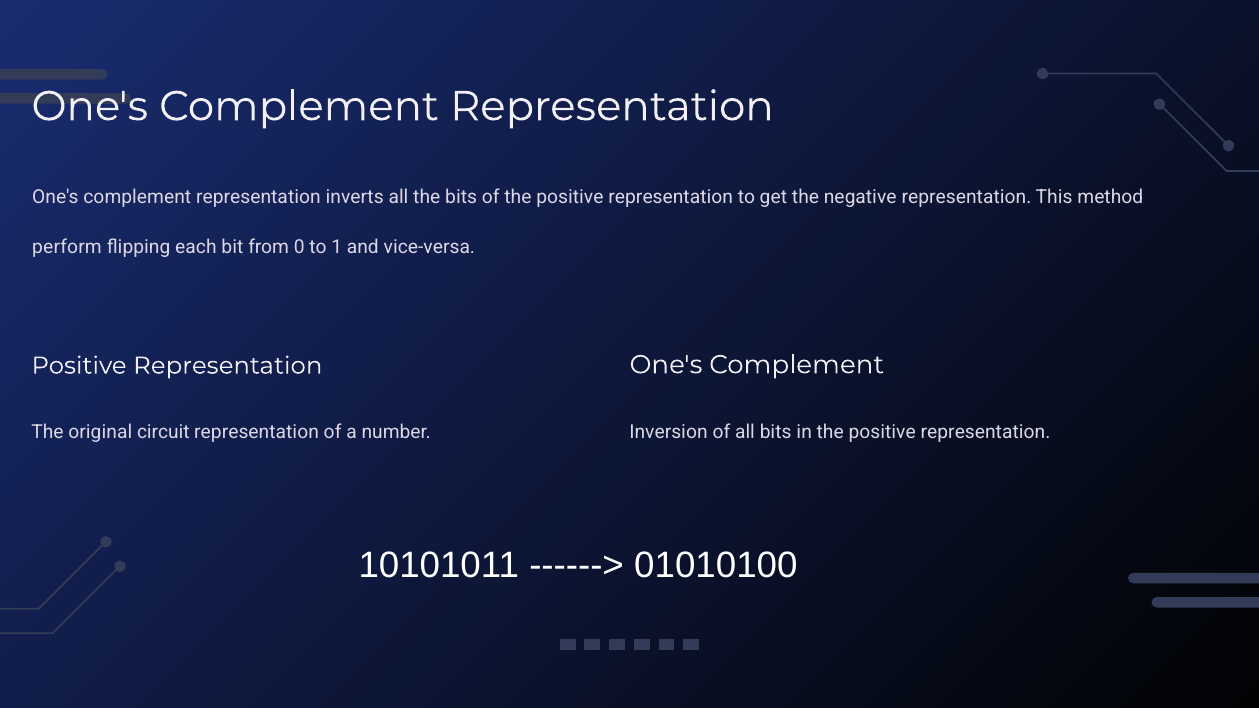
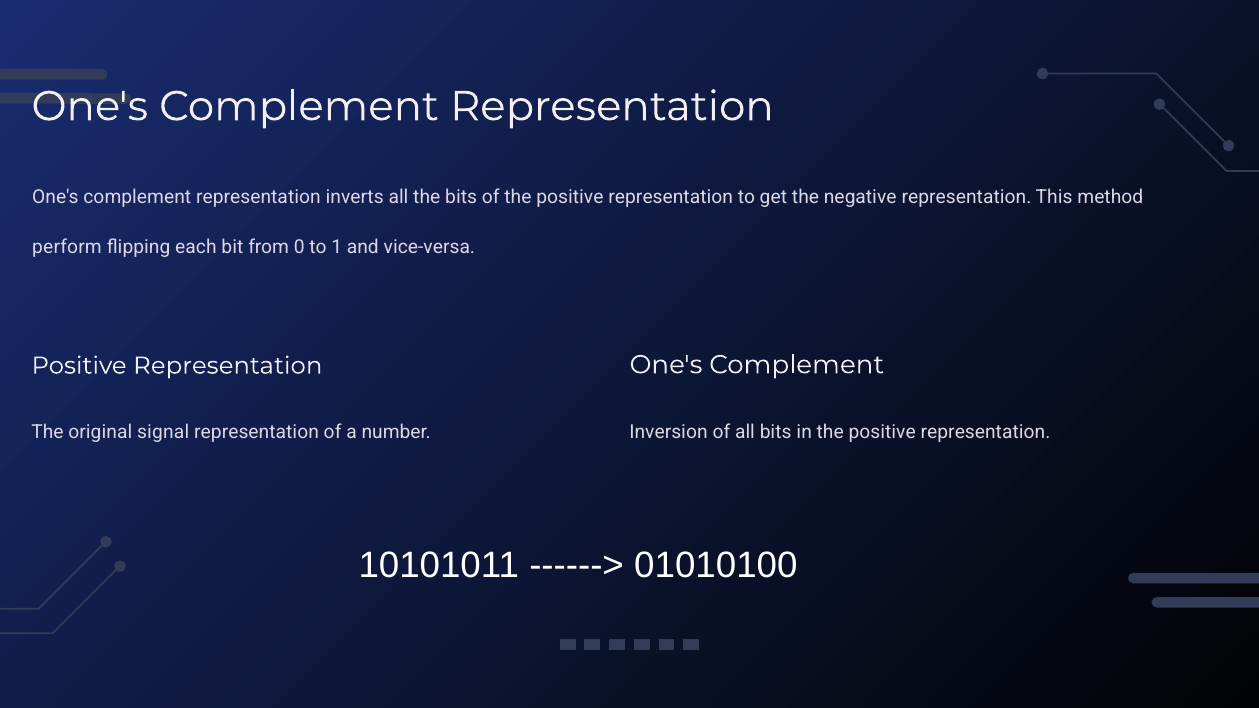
circuit: circuit -> signal (163, 432)
